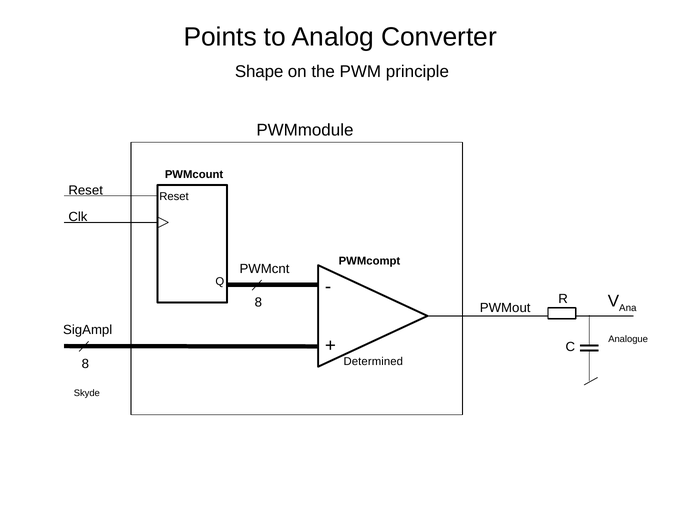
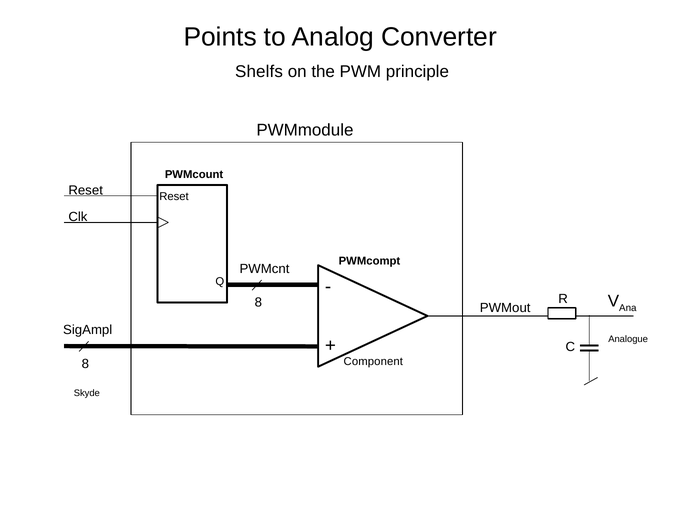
Shape: Shape -> Shelfs (259, 71)
Determined: Determined -> Component (373, 362)
